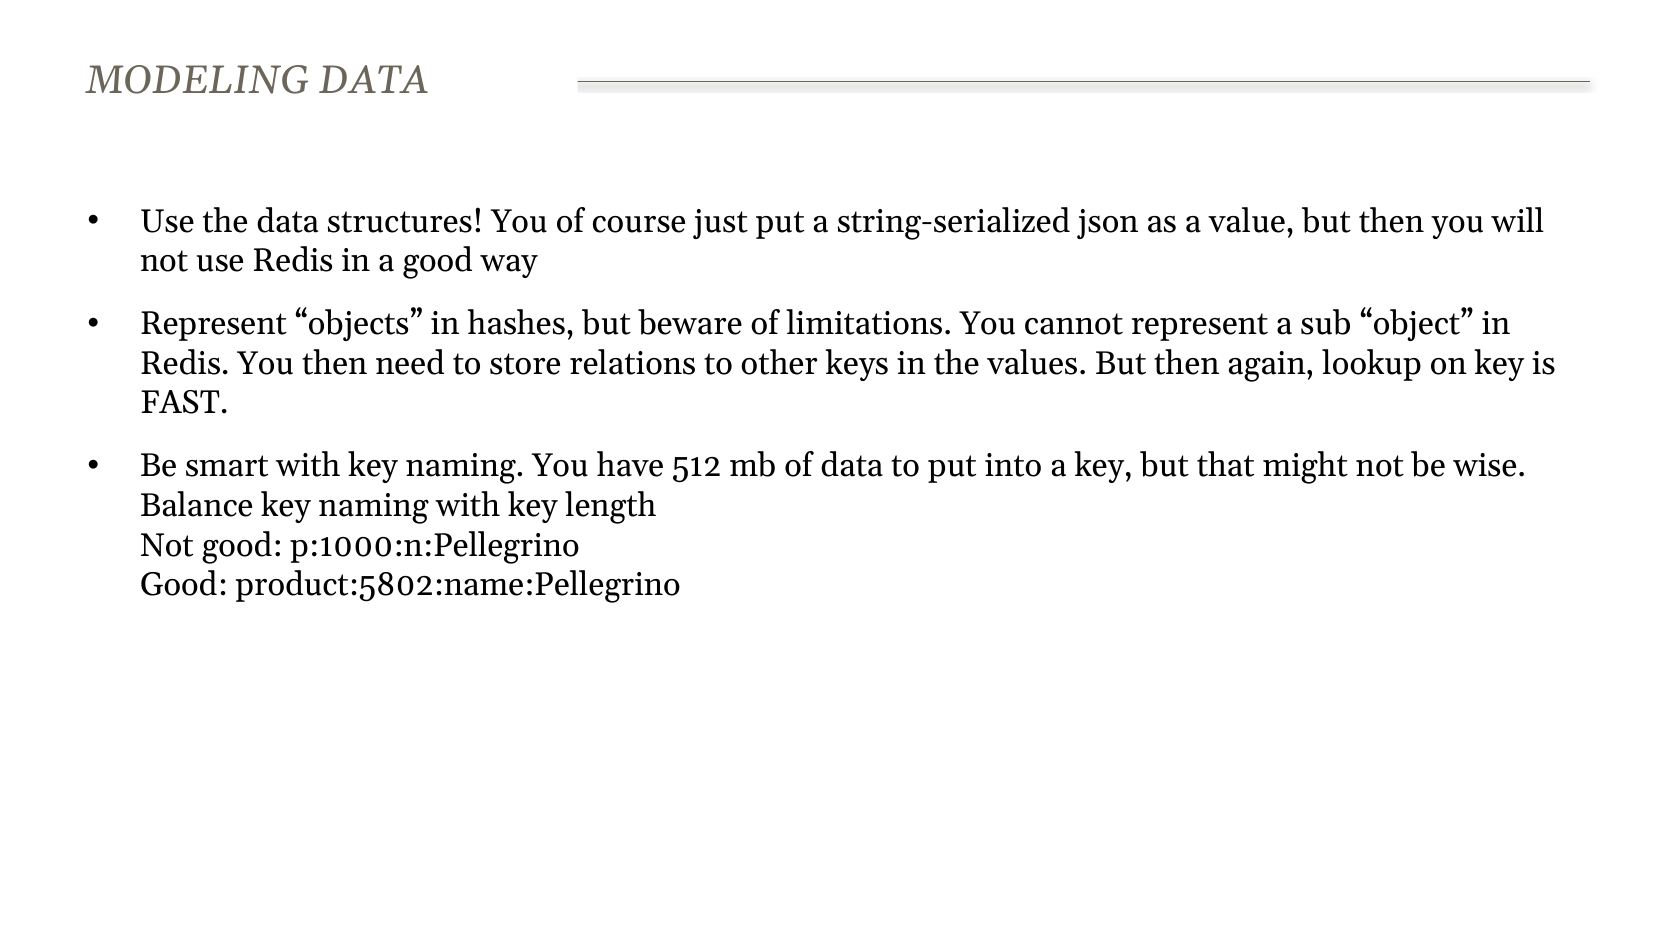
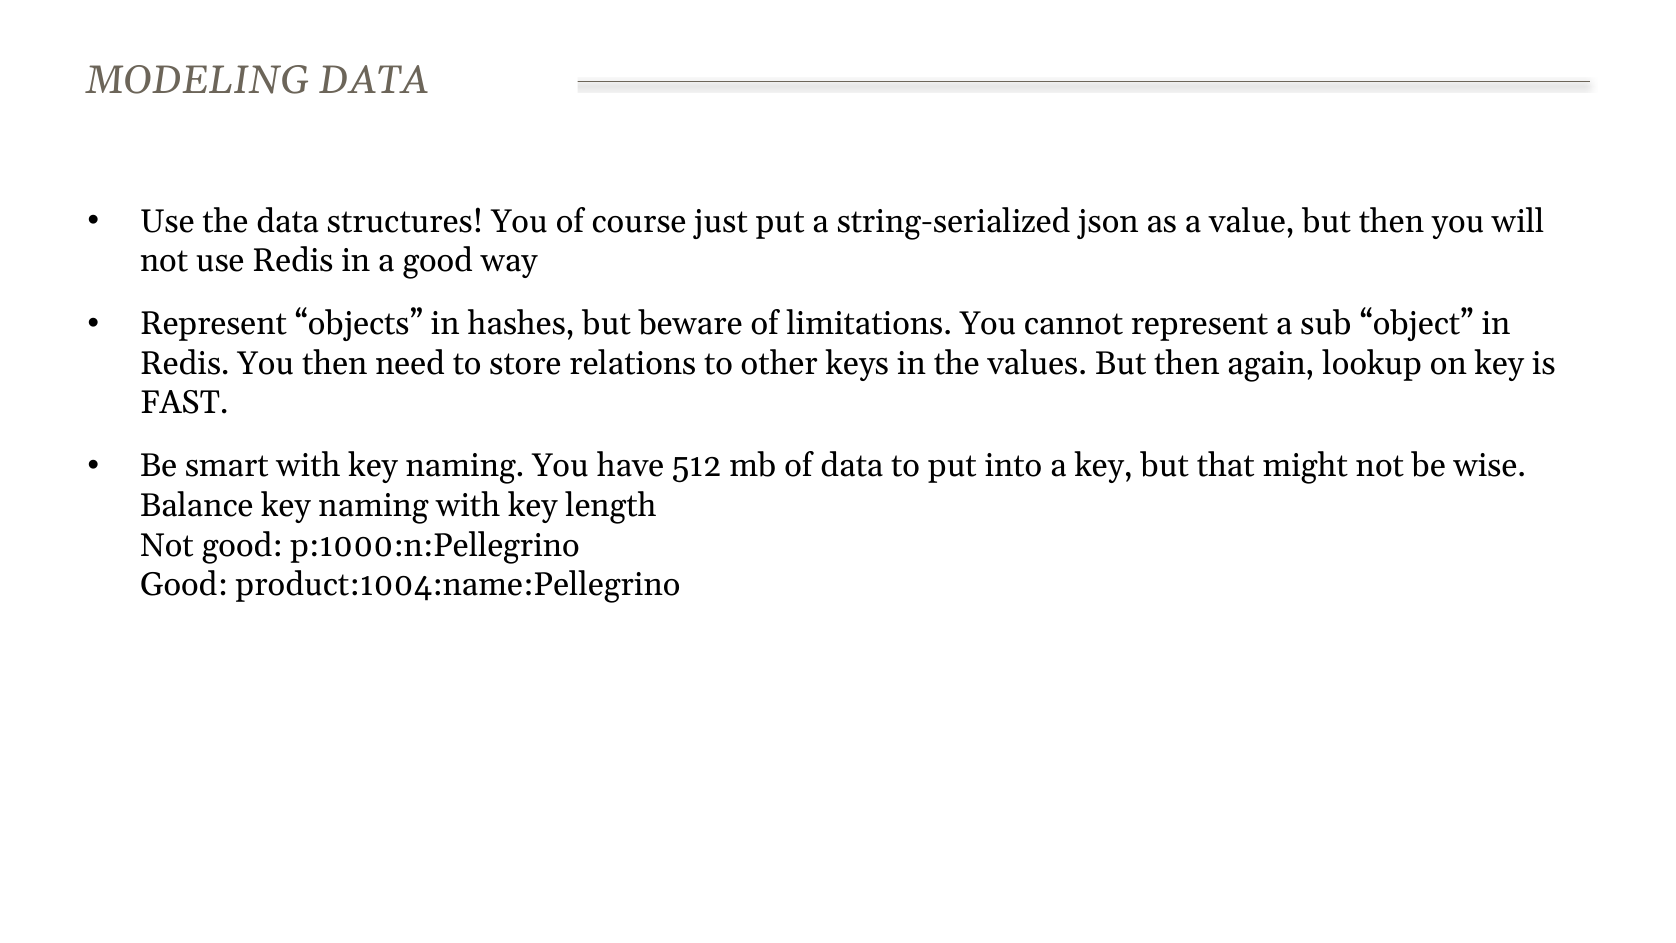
product:5802:name:Pellegrino: product:5802:name:Pellegrino -> product:1004:name:Pellegrino (458, 585)
